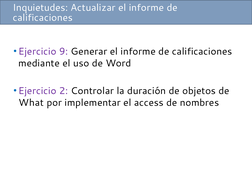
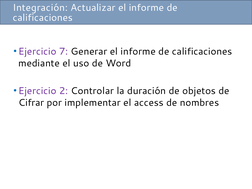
Inquietudes: Inquietudes -> Integración (40, 8)
9: 9 -> 7 (64, 51)
What: What -> Cifrar (31, 103)
